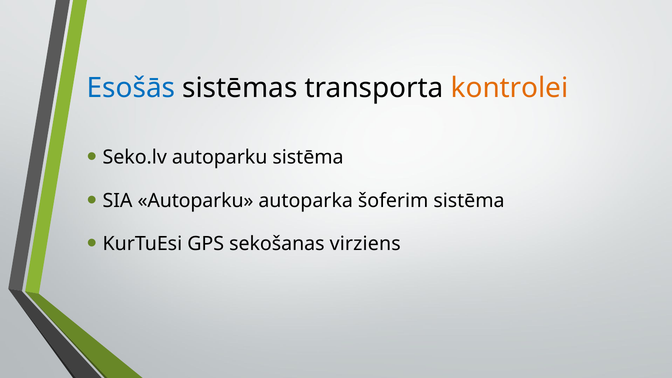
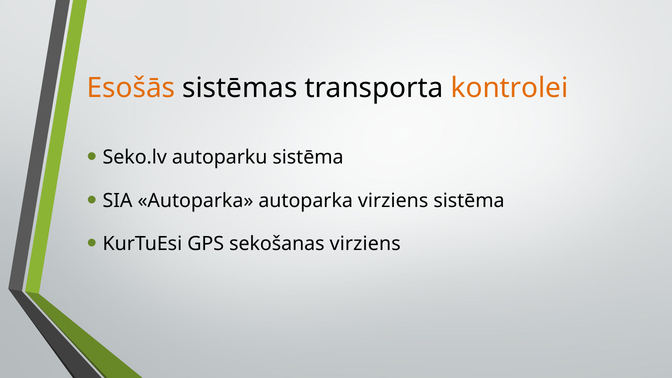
Esošās colour: blue -> orange (131, 88)
SIA Autoparku: Autoparku -> Autoparka (195, 201)
autoparka šoferim: šoferim -> virziens (393, 201)
